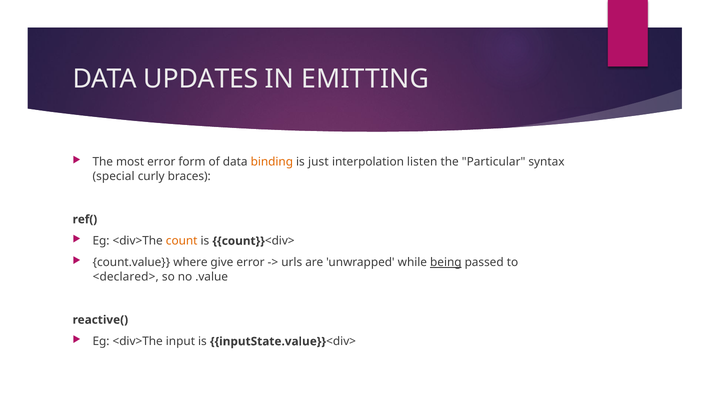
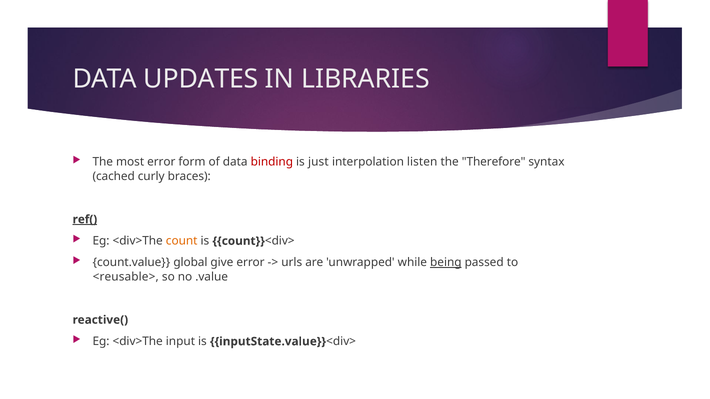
EMITTING: EMITTING -> LIBRARIES (365, 79)
binding colour: orange -> red (272, 162)
Particular: Particular -> Therefore (494, 162)
special: special -> cached (114, 176)
ref( underline: none -> present (85, 220)
where: where -> global (190, 263)
<declared>: <declared> -> <reusable> (126, 277)
